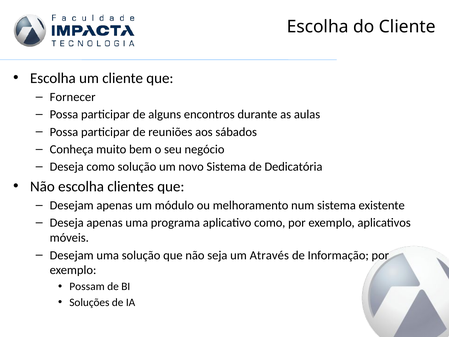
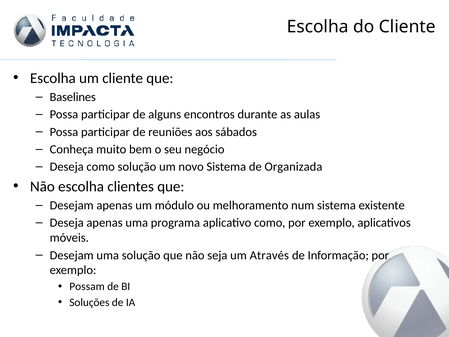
Fornecer: Fornecer -> Baselines (73, 97)
Dedicatória: Dedicatória -> Organizada (293, 167)
